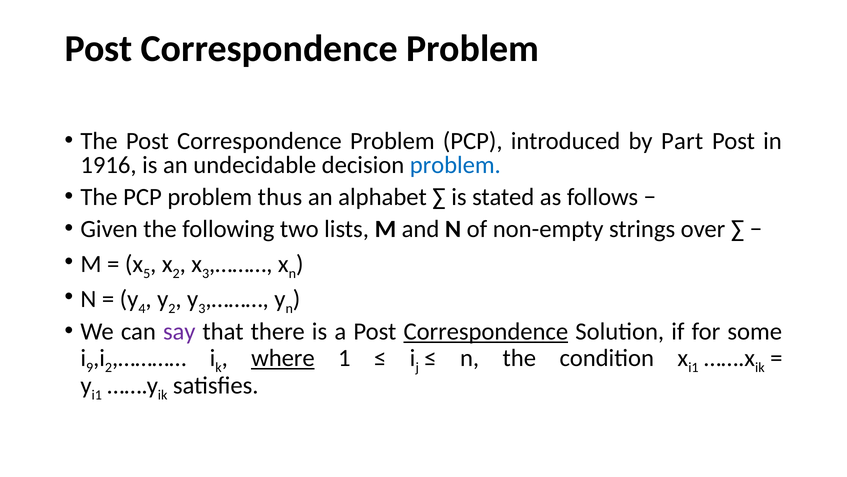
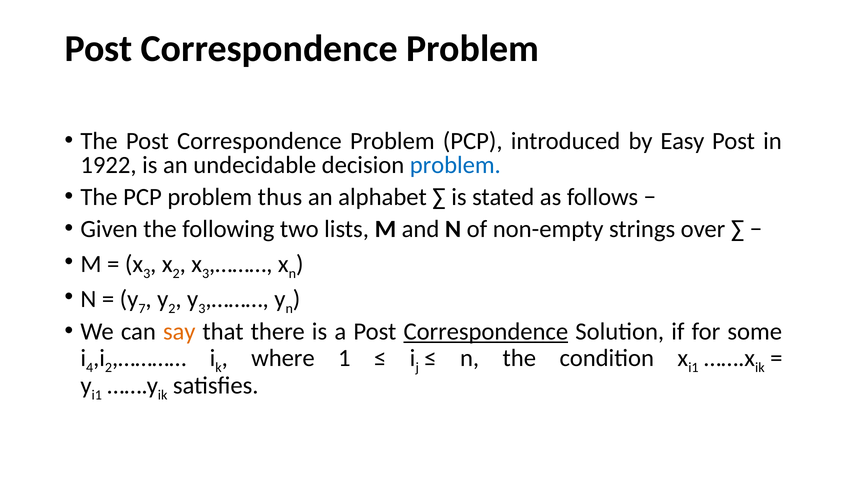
Part: Part -> Easy (682, 141)
1916: 1916 -> 1922 (109, 165)
5: 5 -> 3 (147, 273)
4: 4 -> 7 (142, 308)
say colour: purple -> orange (179, 331)
9: 9 -> 4 (90, 367)
where underline: present -> none (283, 358)
